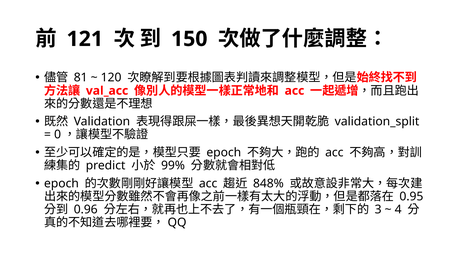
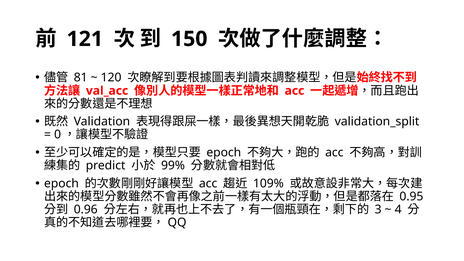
848%: 848% -> 109% (268, 183)
